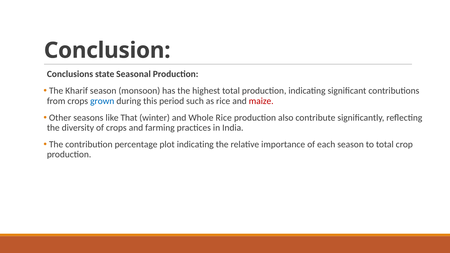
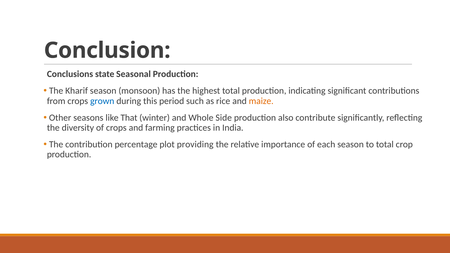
maize colour: red -> orange (261, 101)
Whole Rice: Rice -> Side (224, 118)
plot indicating: indicating -> providing (195, 145)
